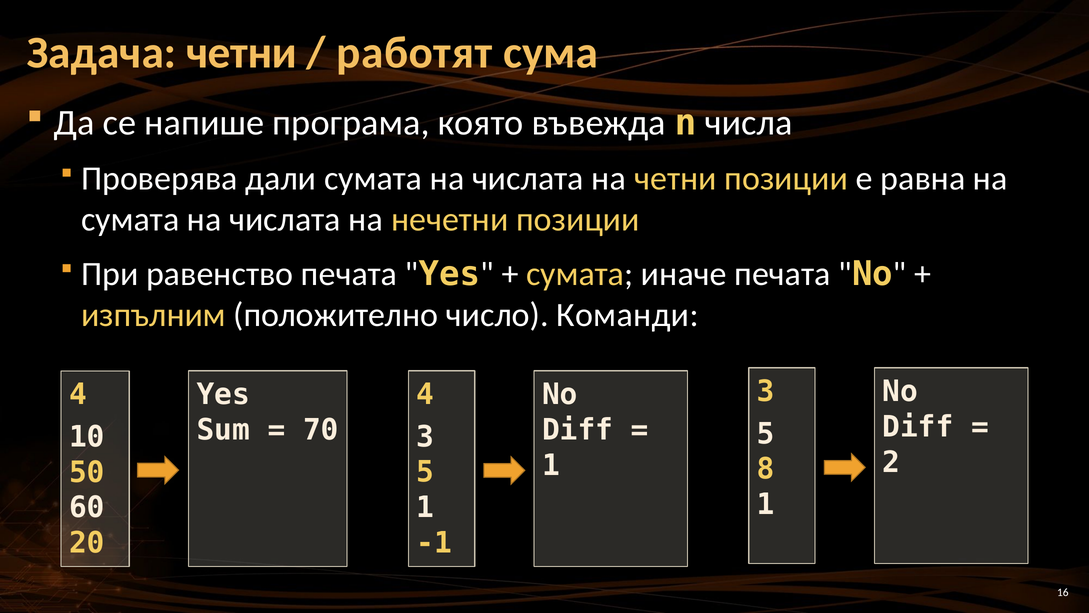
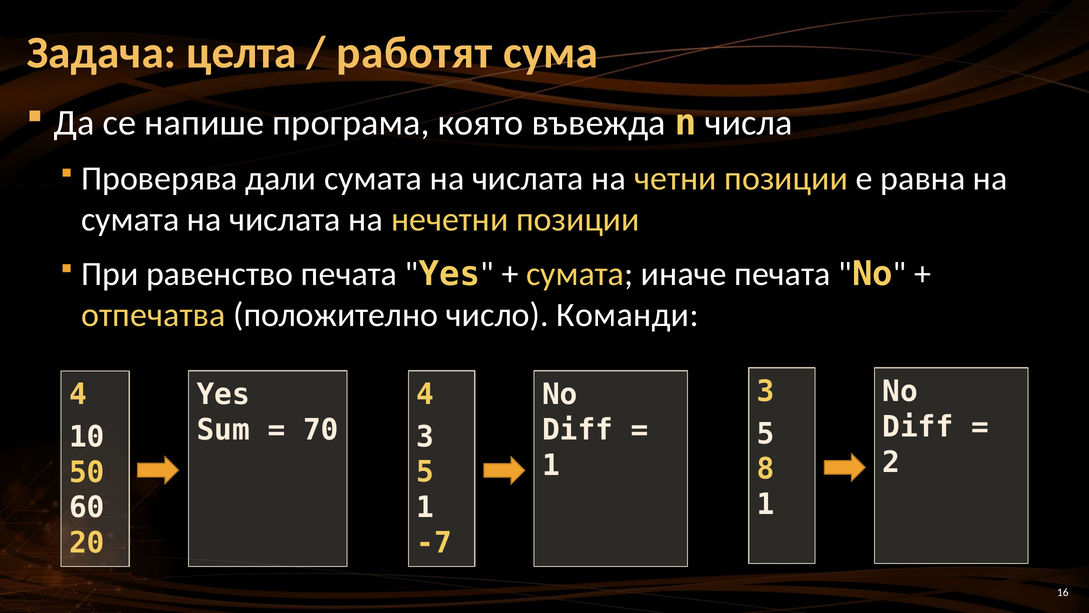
Задача четни: четни -> целта (242, 53)
изпълним: изпълним -> отпечатва (153, 315)
-1: -1 -> -7 (434, 543)
